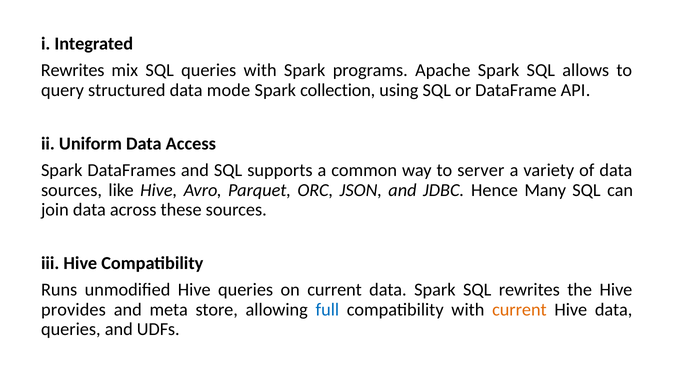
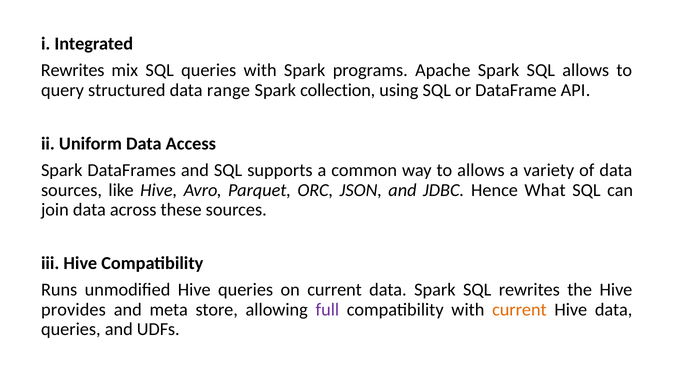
mode: mode -> range (228, 90)
to server: server -> allows (481, 171)
Many: Many -> What (545, 190)
full colour: blue -> purple (327, 310)
